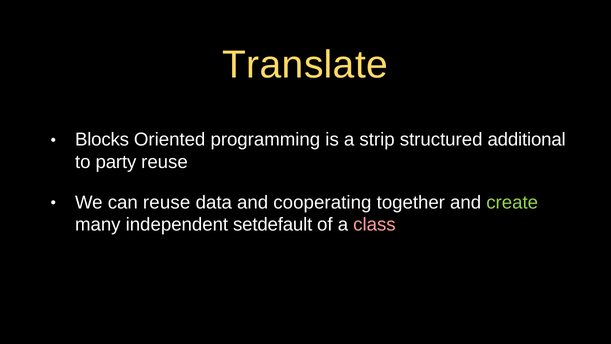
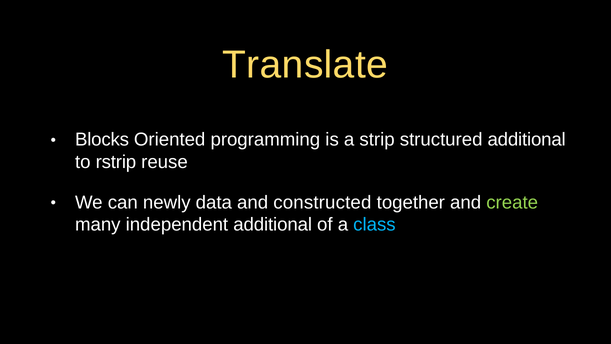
party: party -> rstrip (116, 162)
can reuse: reuse -> newly (167, 202)
cooperating: cooperating -> constructed (322, 202)
independent setdefault: setdefault -> additional (273, 225)
class colour: pink -> light blue (374, 225)
